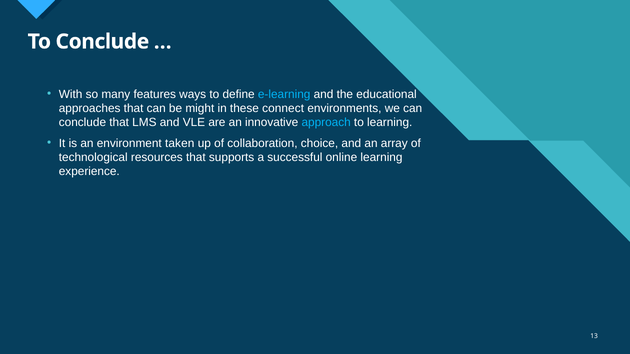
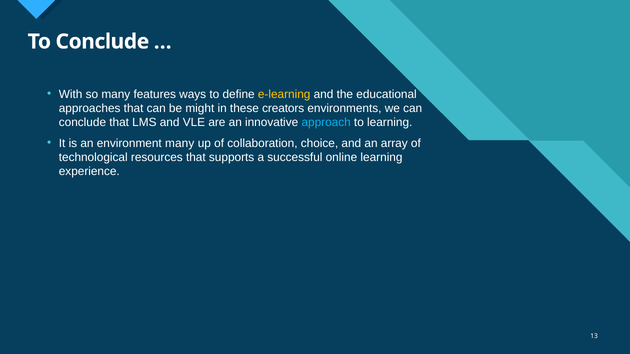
e-learning colour: light blue -> yellow (284, 94)
connect: connect -> creators (283, 108)
environment taken: taken -> many (180, 143)
